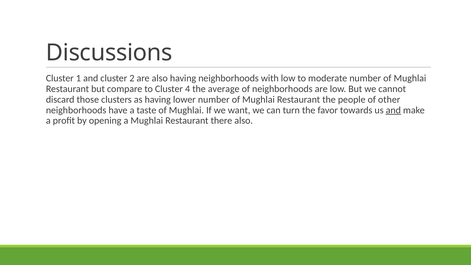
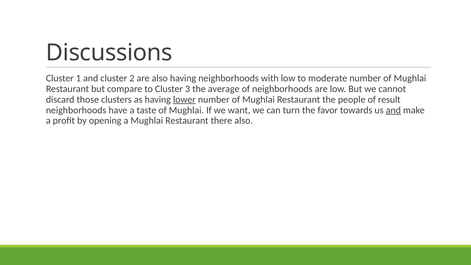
4: 4 -> 3 (188, 89)
lower underline: none -> present (184, 100)
other: other -> result (389, 100)
